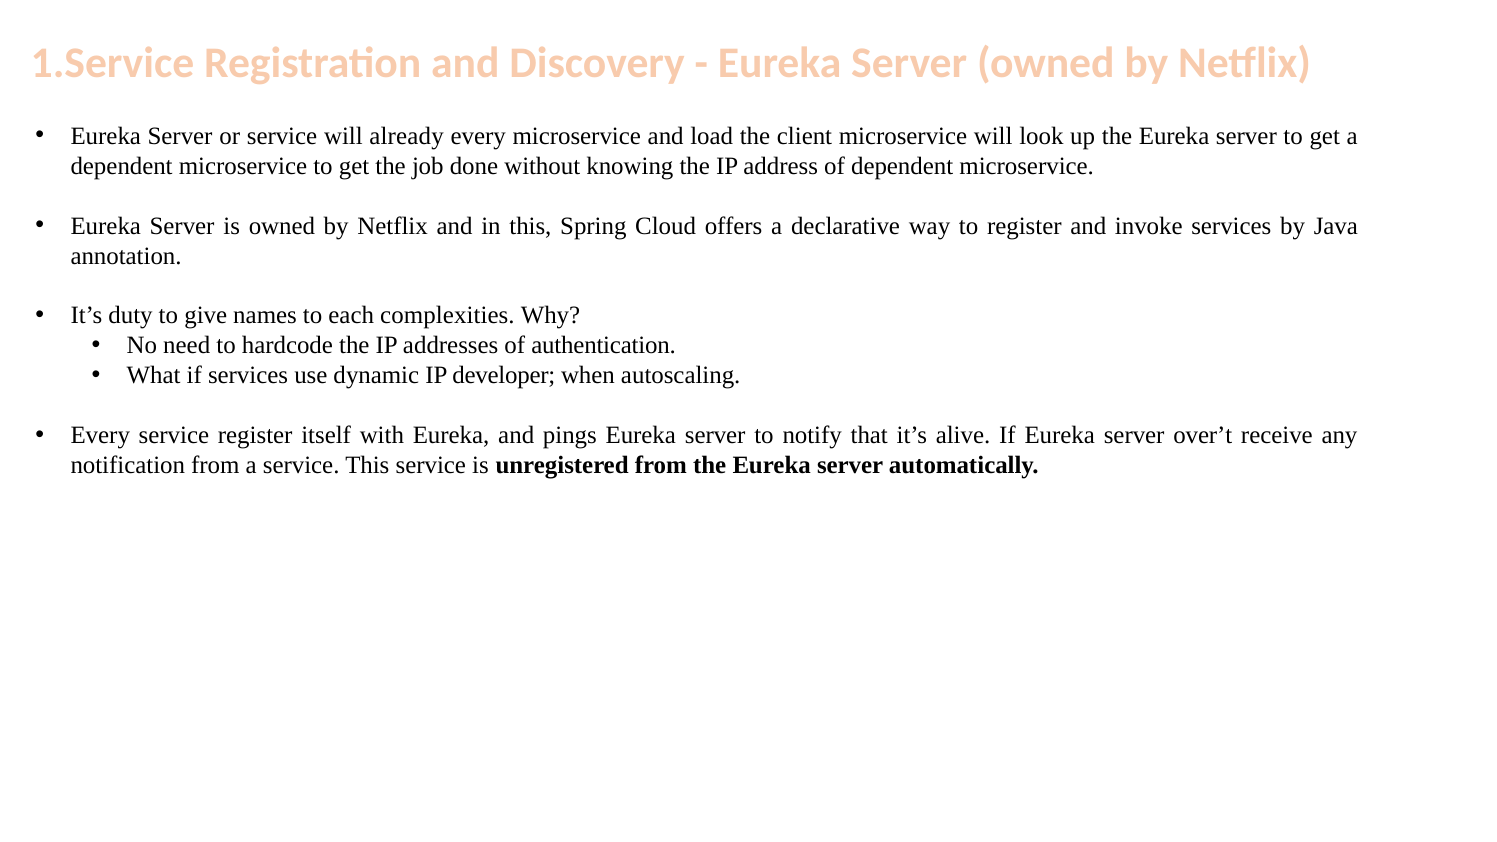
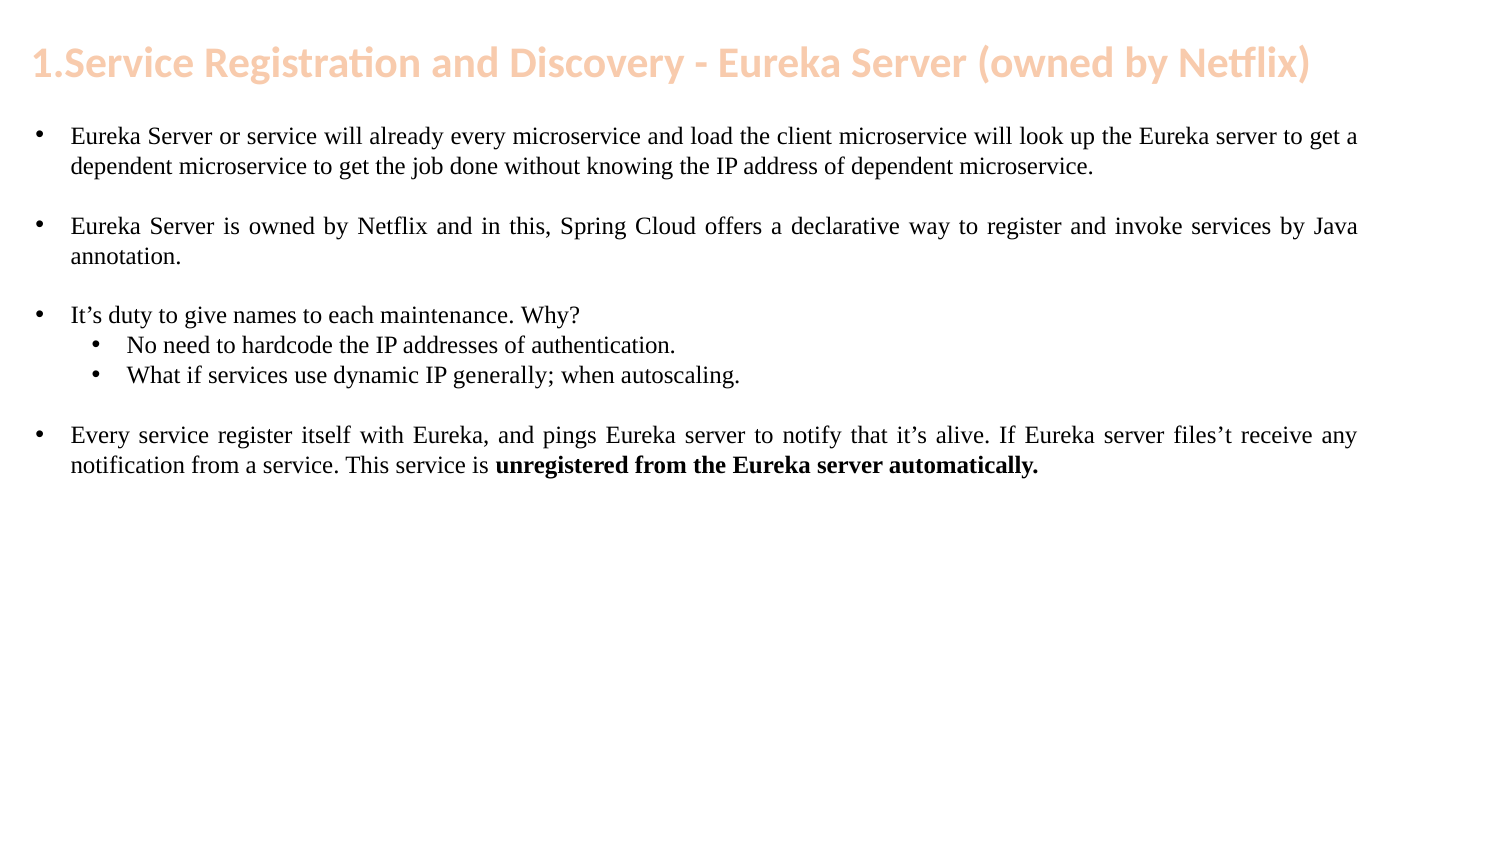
complexities: complexities -> maintenance (447, 316)
developer: developer -> generally (504, 375)
over’t: over’t -> files’t (1203, 435)
